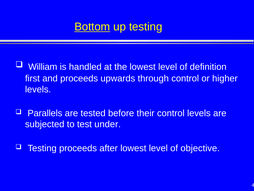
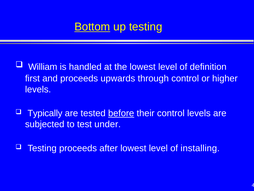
Parallels: Parallels -> Typically (45, 113)
before underline: none -> present (121, 113)
objective: objective -> installing (200, 148)
